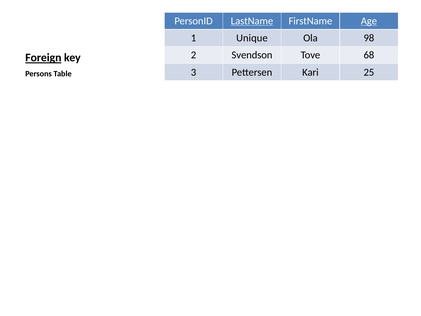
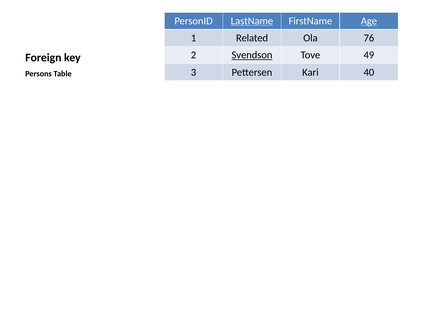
Unique: Unique -> Related (252, 38)
98: 98 -> 76 (369, 38)
Svendson underline: none -> present (252, 55)
68: 68 -> 49 (369, 55)
Foreign underline: present -> none (43, 58)
25: 25 -> 40 (369, 72)
